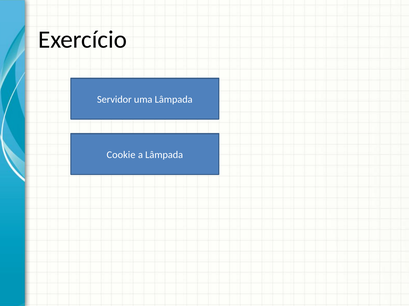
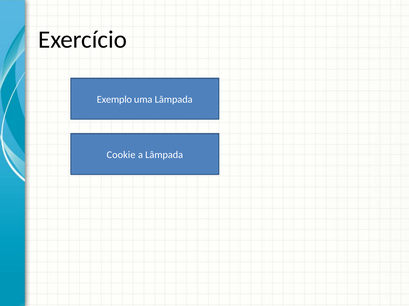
Servidor: Servidor -> Exemplo (114, 100)
